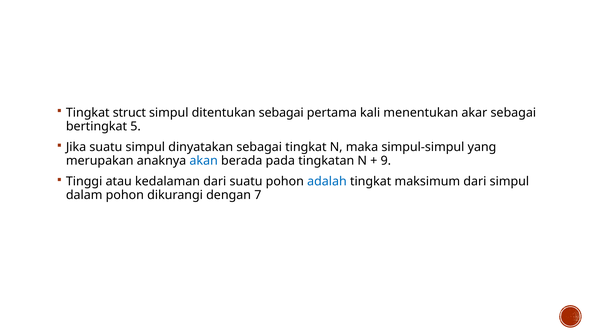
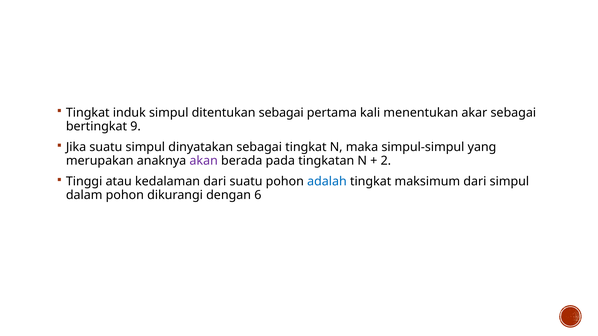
struct: struct -> induk (129, 113)
5: 5 -> 9 (136, 126)
akan colour: blue -> purple (204, 161)
9: 9 -> 2 (386, 161)
7: 7 -> 6 (258, 195)
